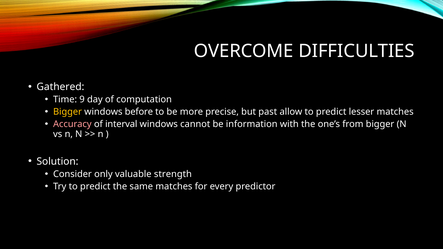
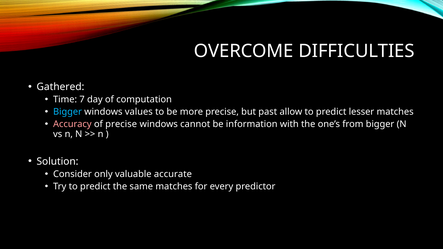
9: 9 -> 7 (82, 100)
Bigger colour: yellow -> light blue (68, 112)
before: before -> values (139, 112)
of interval: interval -> precise (121, 124)
strength: strength -> accurate (173, 174)
